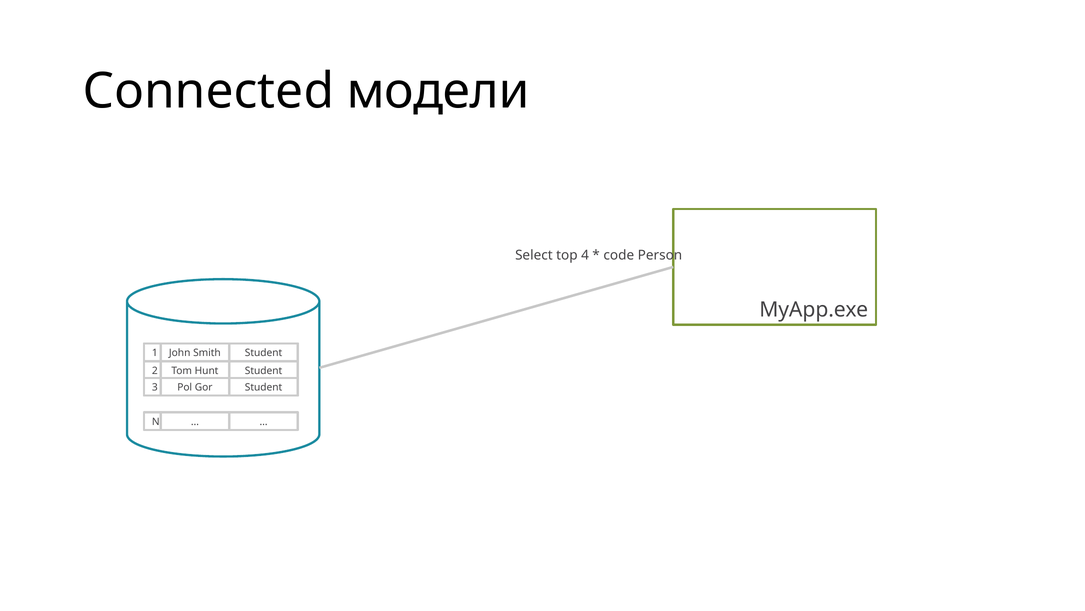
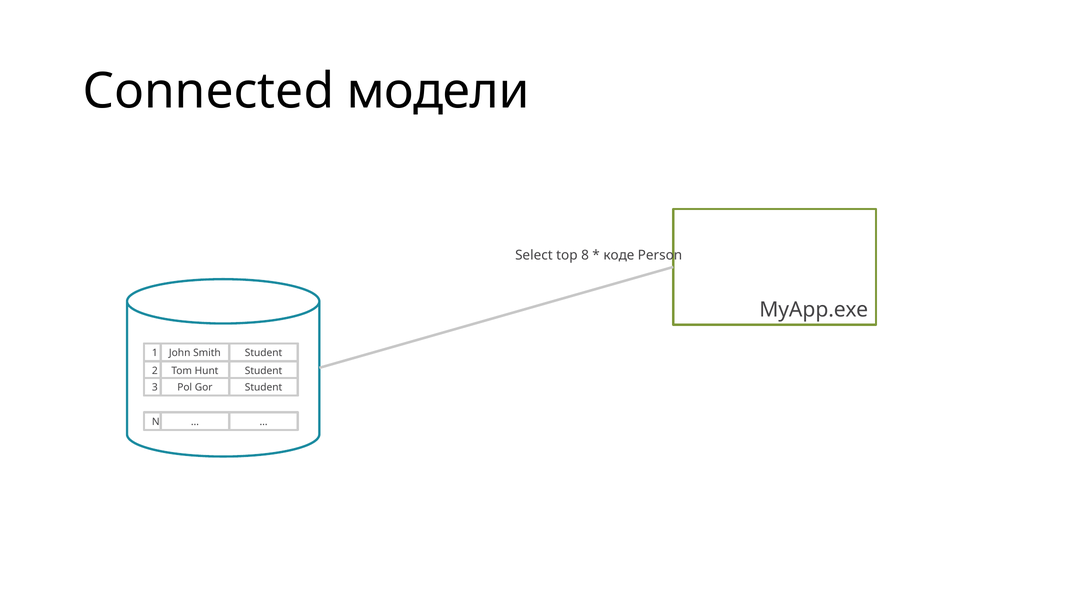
4: 4 -> 8 (585, 255)
code: code -> коде (619, 255)
